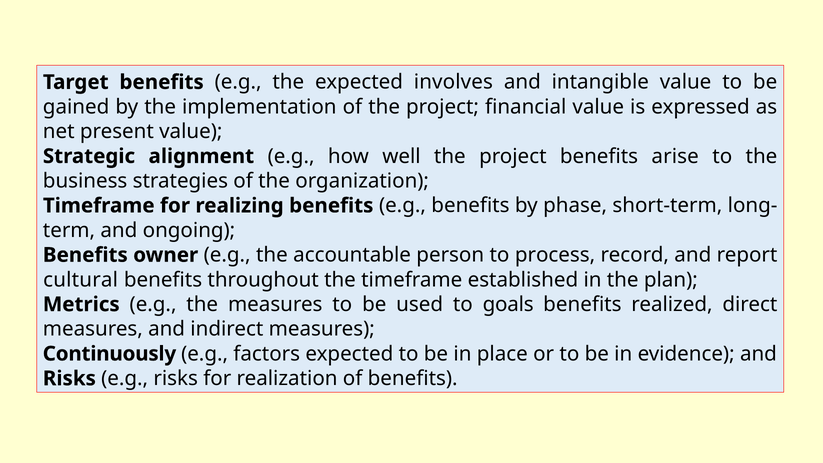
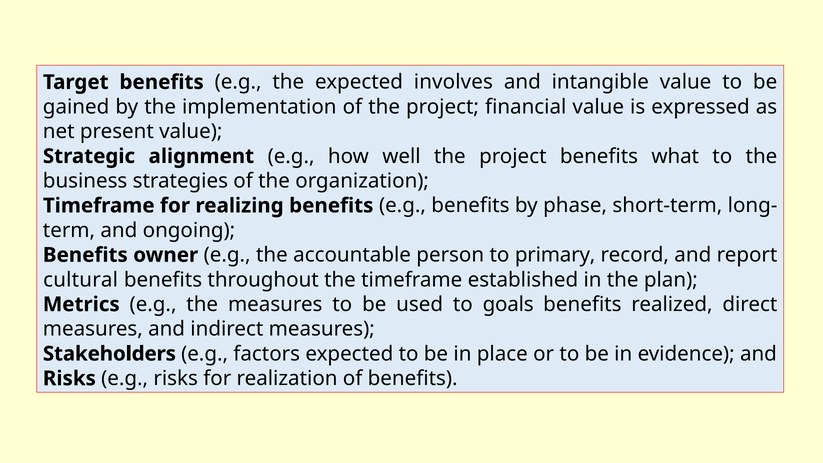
arise: arise -> what (675, 156)
process: process -> primary (555, 255)
Continuously: Continuously -> Stakeholders (109, 354)
